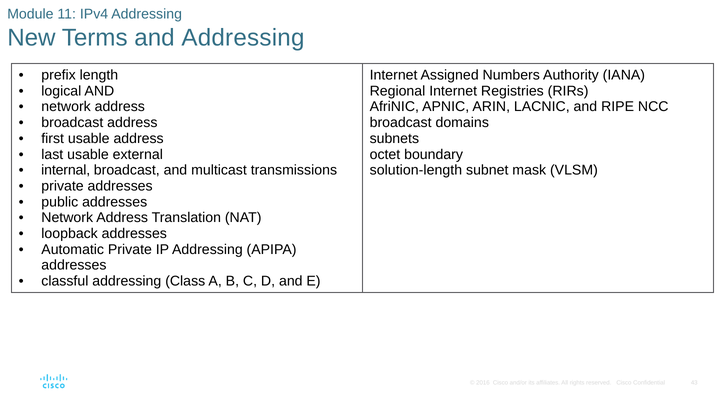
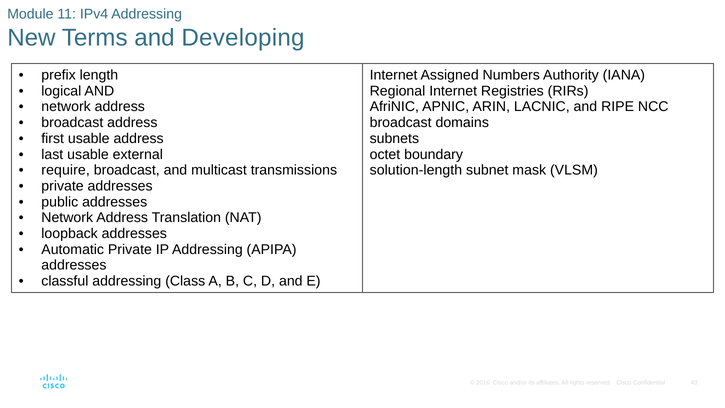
and Addressing: Addressing -> Developing (243, 38)
internal: internal -> require (66, 170)
